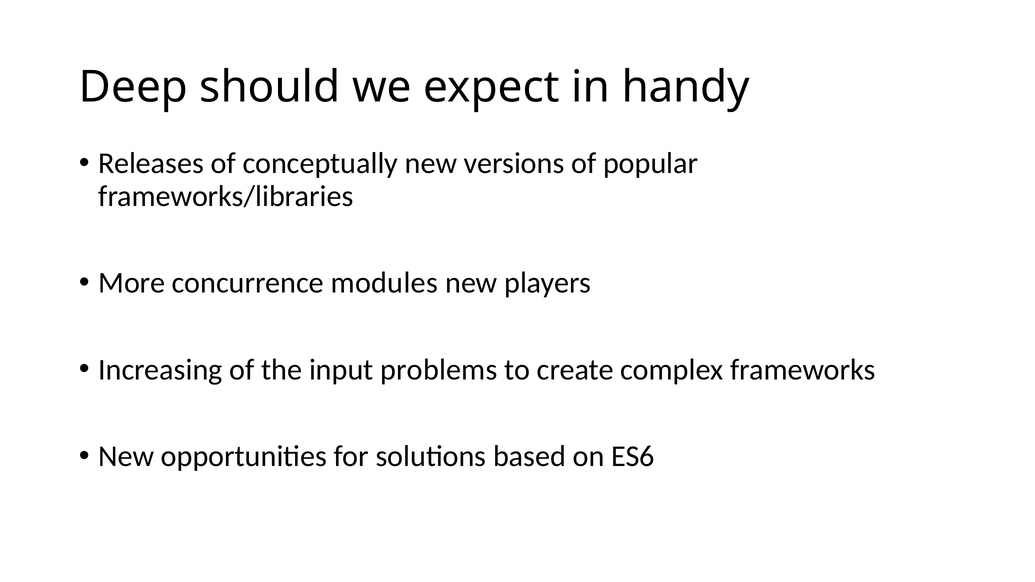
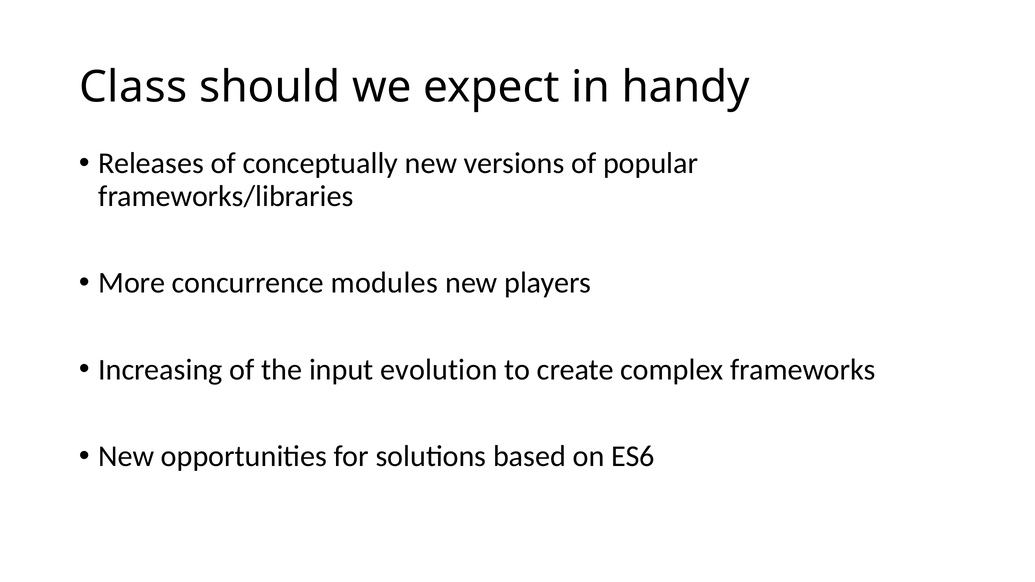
Deep: Deep -> Class (133, 87)
problems: problems -> evolution (439, 370)
